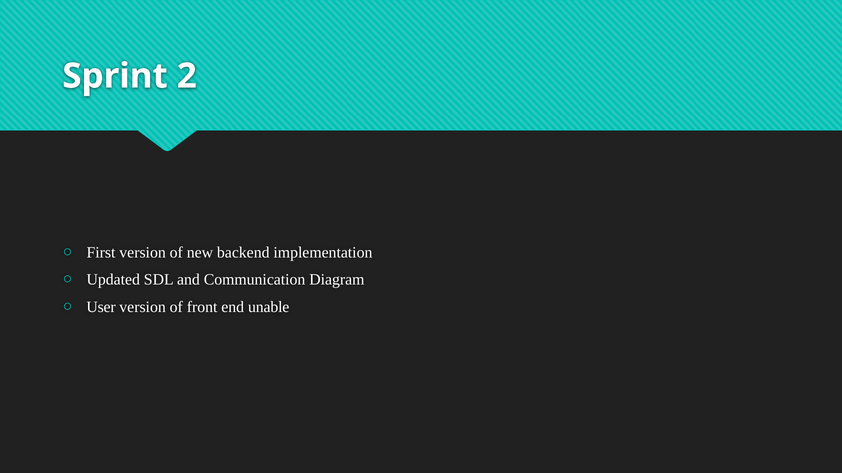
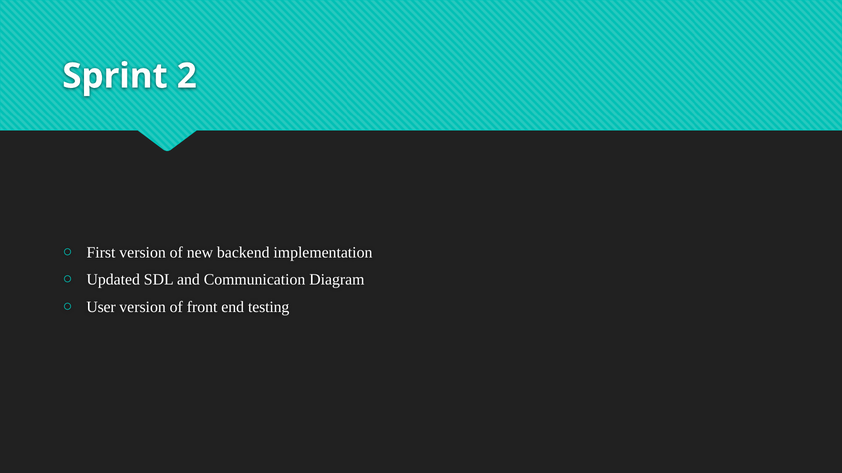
unable: unable -> testing (269, 308)
